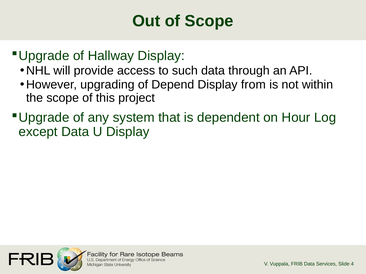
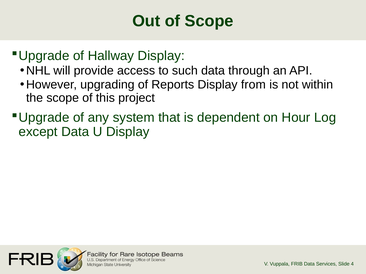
Depend: Depend -> Reports (173, 85)
